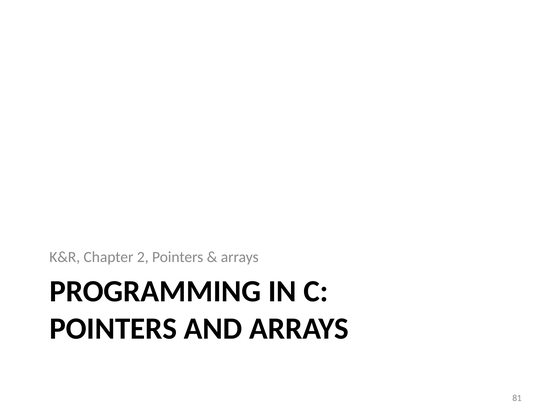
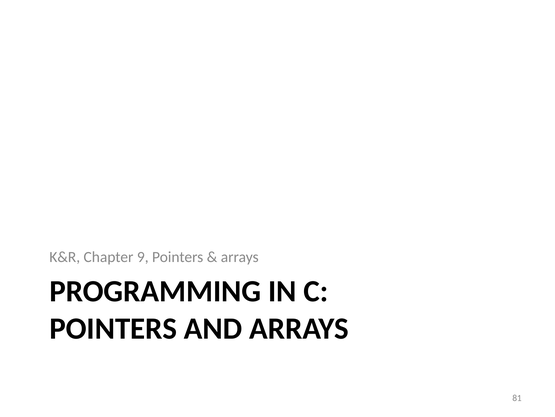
2: 2 -> 9 (143, 257)
